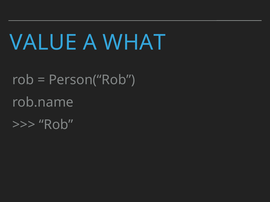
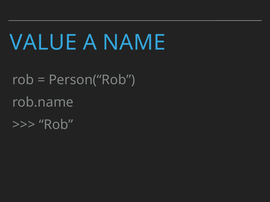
WHAT: WHAT -> NAME (134, 43)
